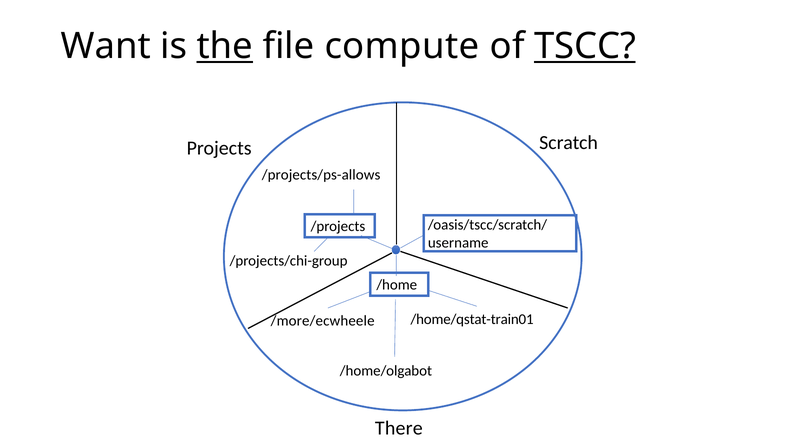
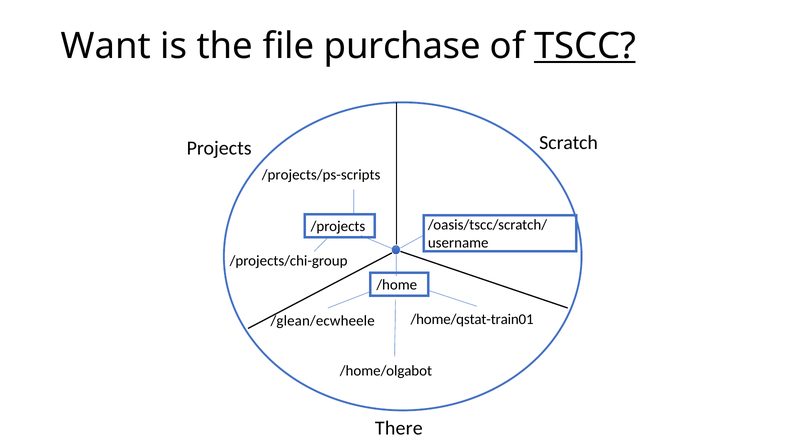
the underline: present -> none (225, 46)
compute: compute -> purchase (402, 46)
/projects/ps-allows: /projects/ps-allows -> /projects/ps-scripts (321, 175)
/more/ecwheele: /more/ecwheele -> /glean/ecwheele (323, 321)
